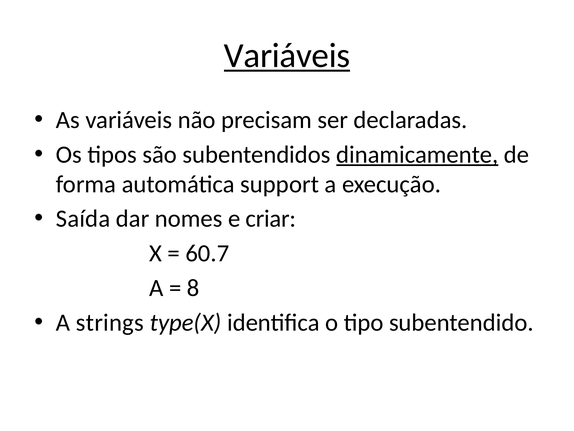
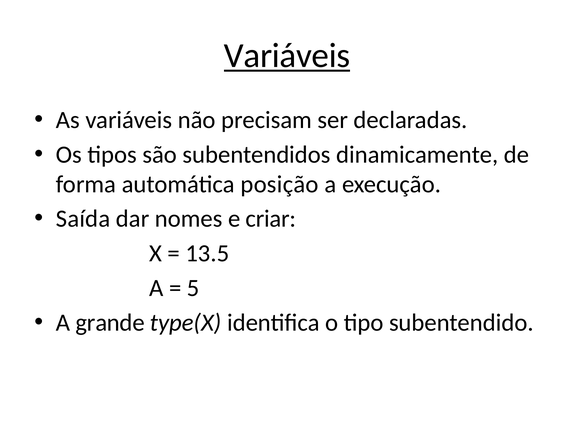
dinamicamente underline: present -> none (417, 154)
support: support -> posição (280, 184)
60.7: 60.7 -> 13.5 (207, 253)
8: 8 -> 5 (193, 288)
strings: strings -> grande (110, 322)
